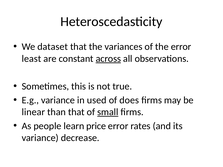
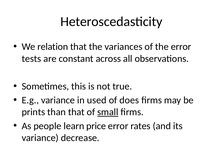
dataset: dataset -> relation (53, 47)
least: least -> tests (31, 59)
across underline: present -> none (108, 59)
linear: linear -> prints (33, 112)
